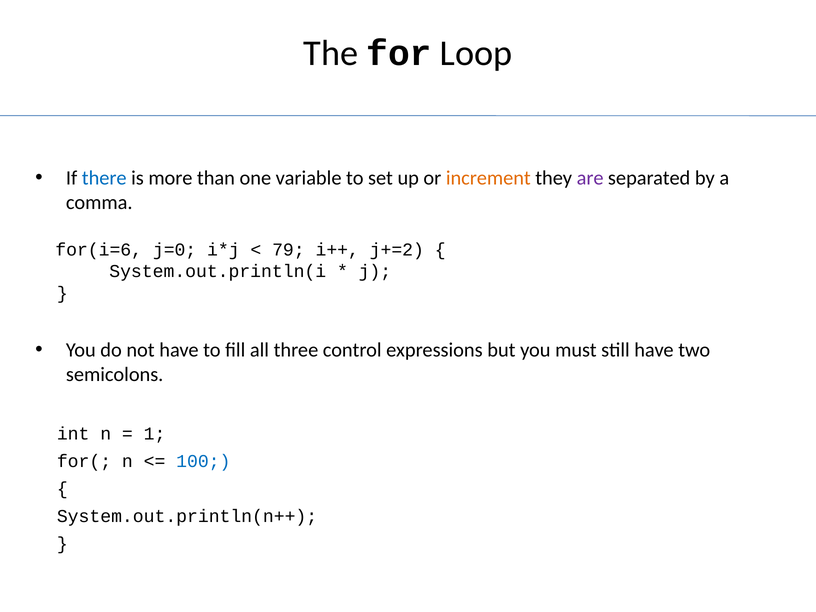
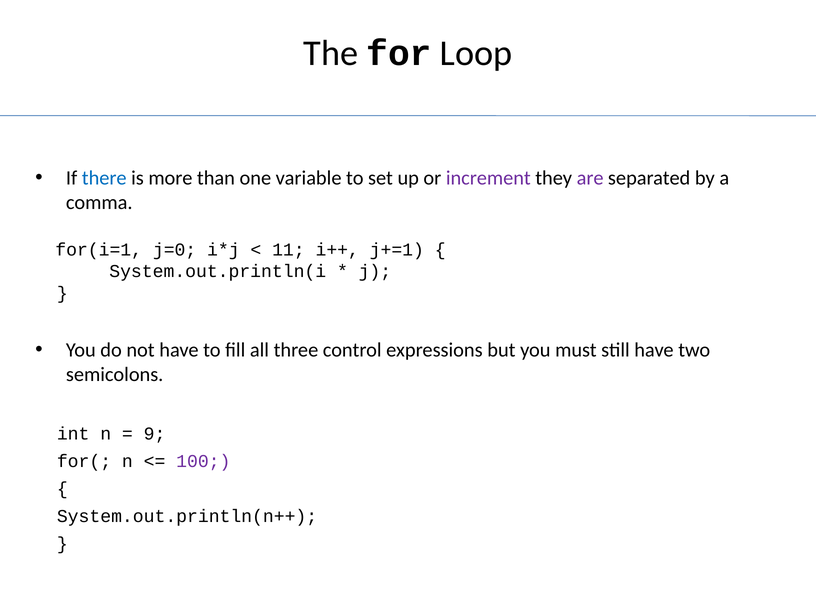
increment colour: orange -> purple (488, 178)
for(i=6: for(i=6 -> for(i=1 (99, 250)
79: 79 -> 11 (288, 250)
j+=2: j+=2 -> j+=1 (397, 250)
1: 1 -> 9 (155, 434)
100 colour: blue -> purple (203, 461)
